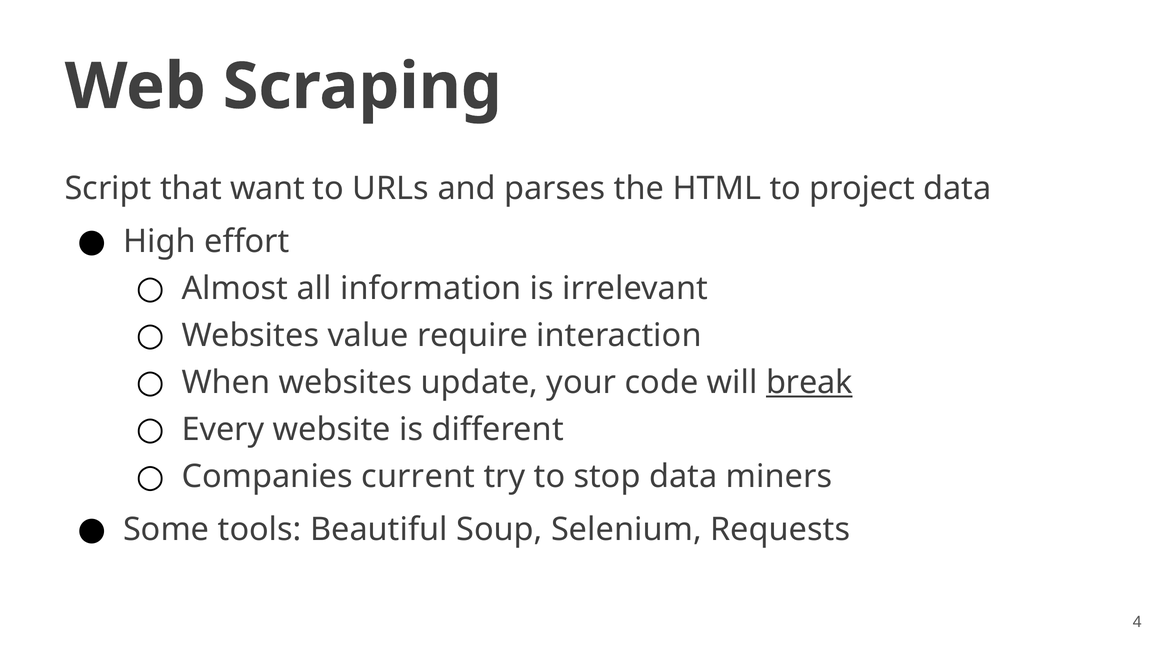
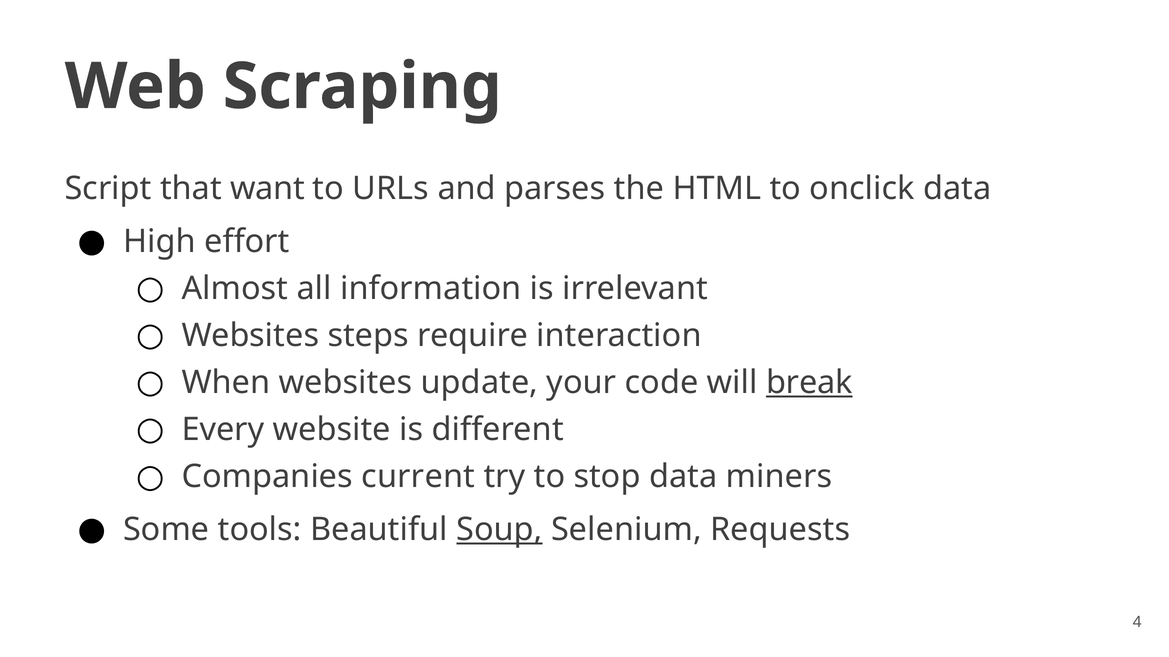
project: project -> onclick (862, 189)
value: value -> steps (368, 336)
Soup underline: none -> present (499, 530)
